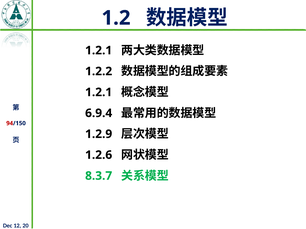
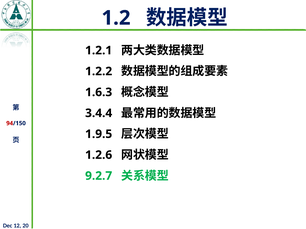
1.2.1: 1.2.1 -> 1.6.3 (99, 92)
6.9.4: 6.9.4 -> 3.4.4 (99, 113)
1.2.9: 1.2.9 -> 1.9.5 (99, 134)
8.3.7: 8.3.7 -> 9.2.7 (99, 176)
